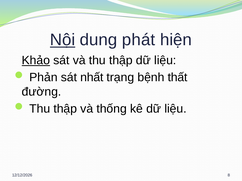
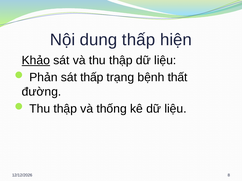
Nội underline: present -> none (63, 40)
dung phát: phát -> thấp (139, 40)
sát nhất: nhất -> thấp (92, 77)
